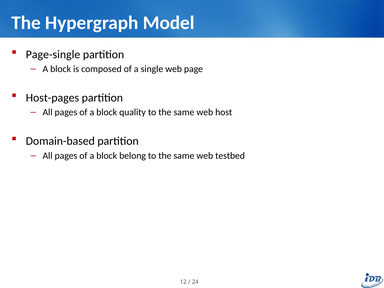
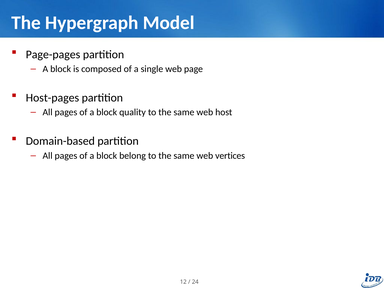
Page-single: Page-single -> Page-pages (53, 54)
testbed: testbed -> vertices (230, 156)
